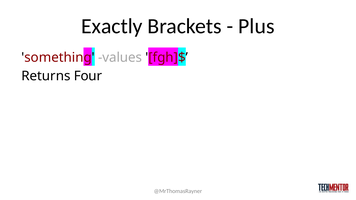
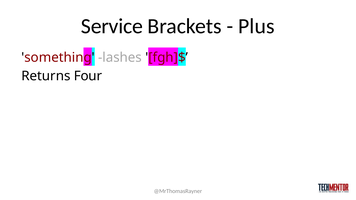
Exactly: Exactly -> Service (112, 26)
values: values -> lashes (120, 57)
